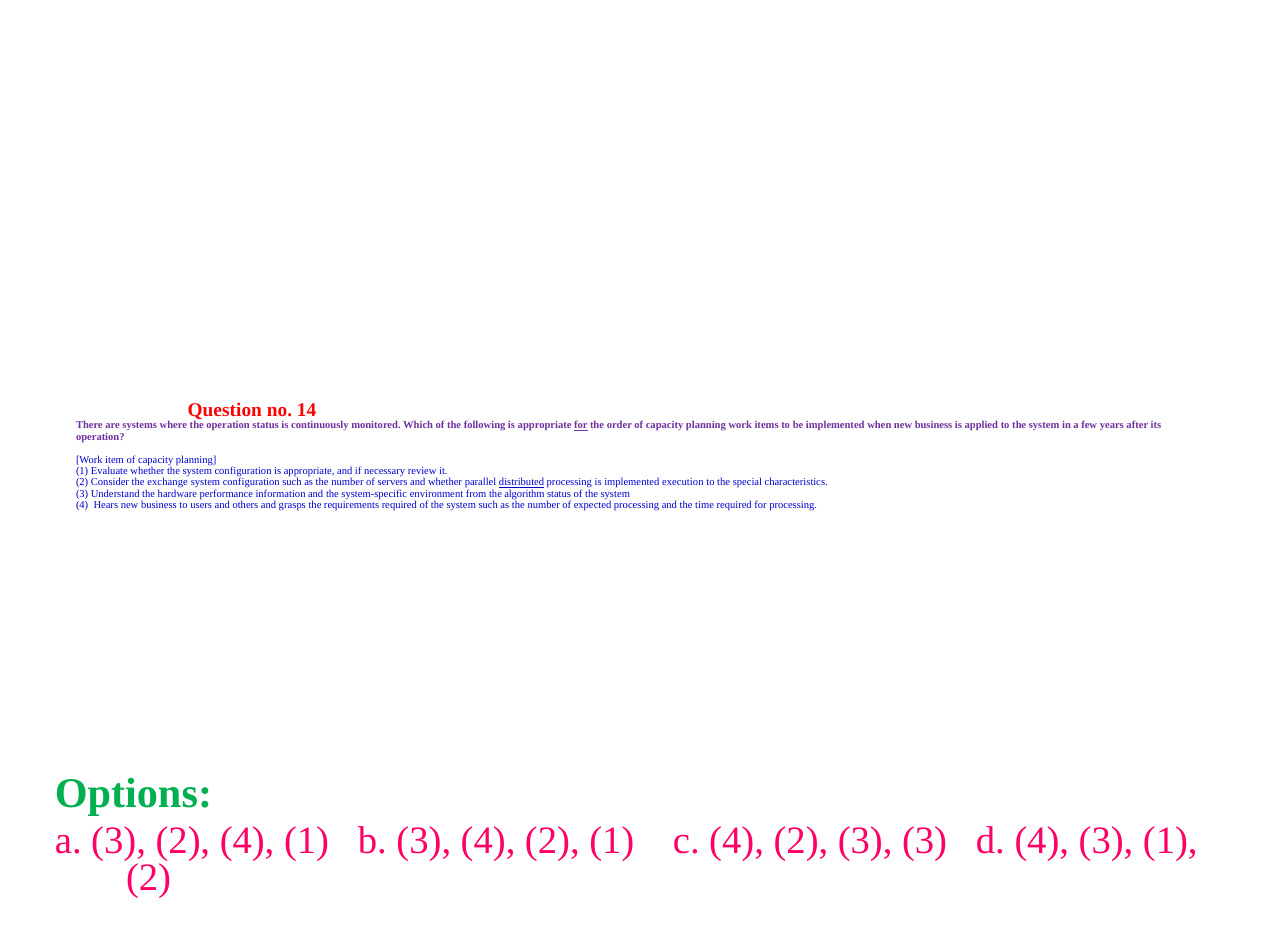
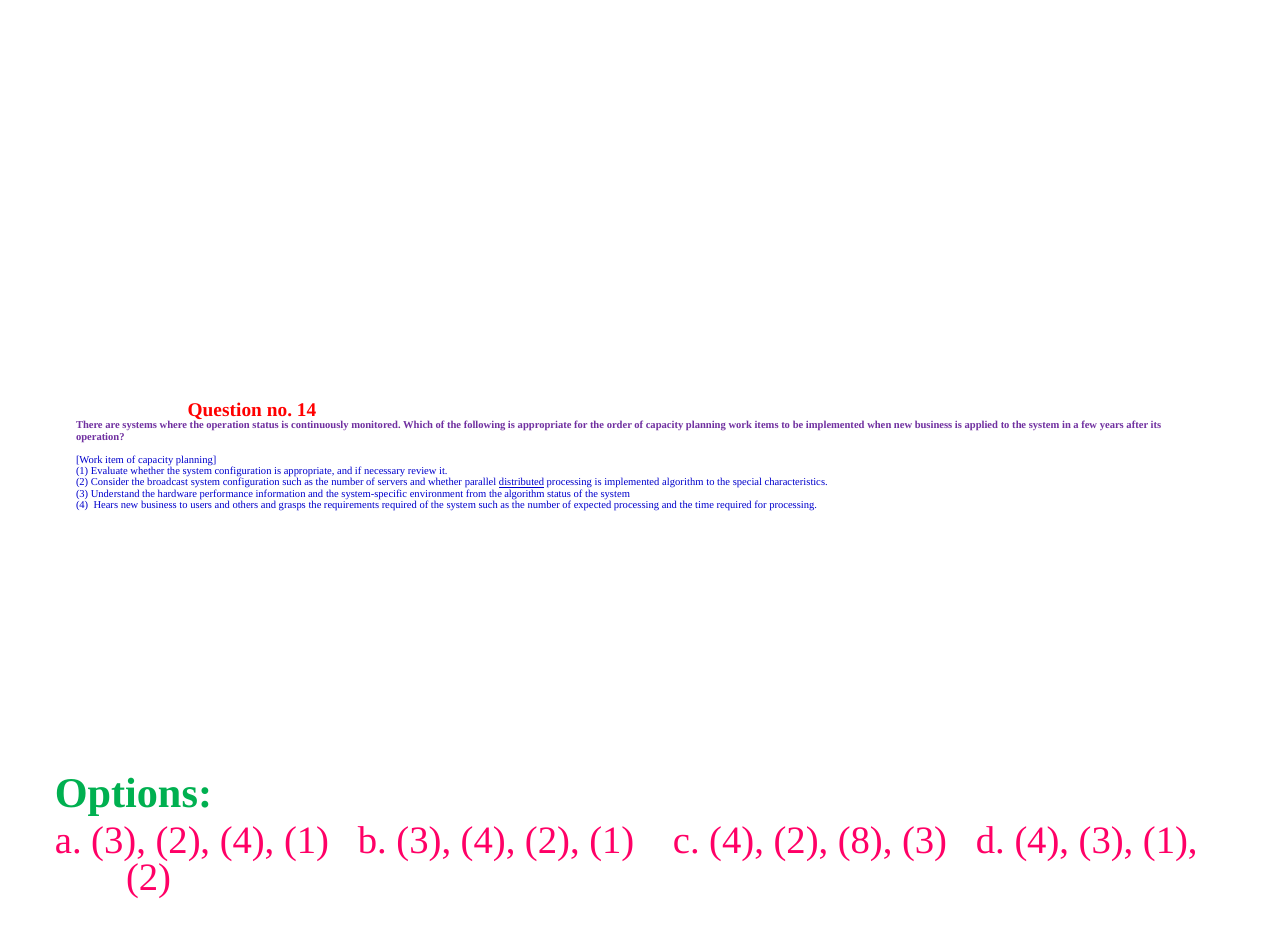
for underline: present -> none (581, 425)
exchange: exchange -> broadcast (168, 482)
implemented execution: execution -> algorithm (683, 482)
2 3: 3 -> 8 (865, 840)
